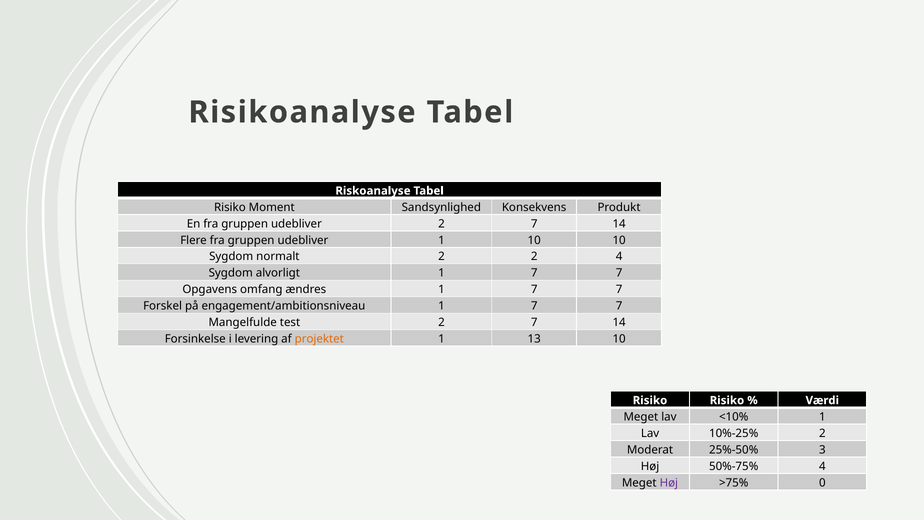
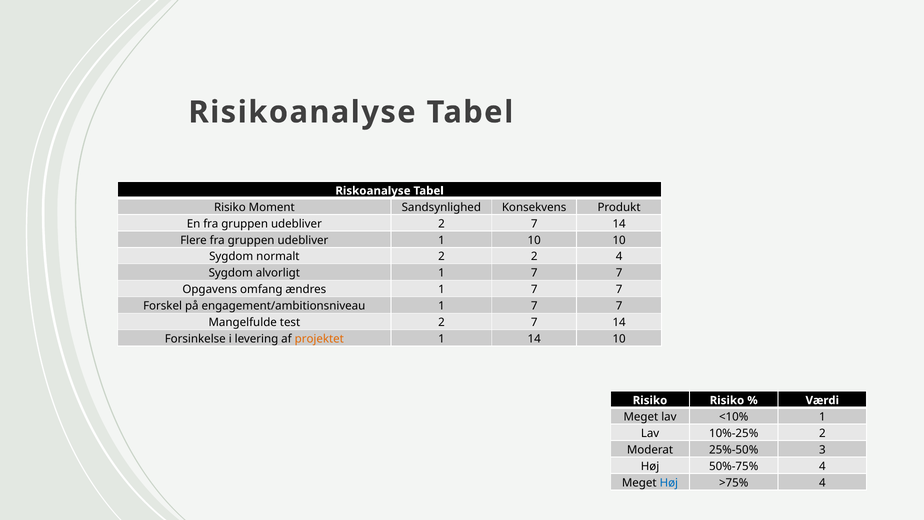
1 13: 13 -> 14 (534, 339)
Høj colour: purple -> blue (669, 482)
>75% 0: 0 -> 4 (822, 482)
